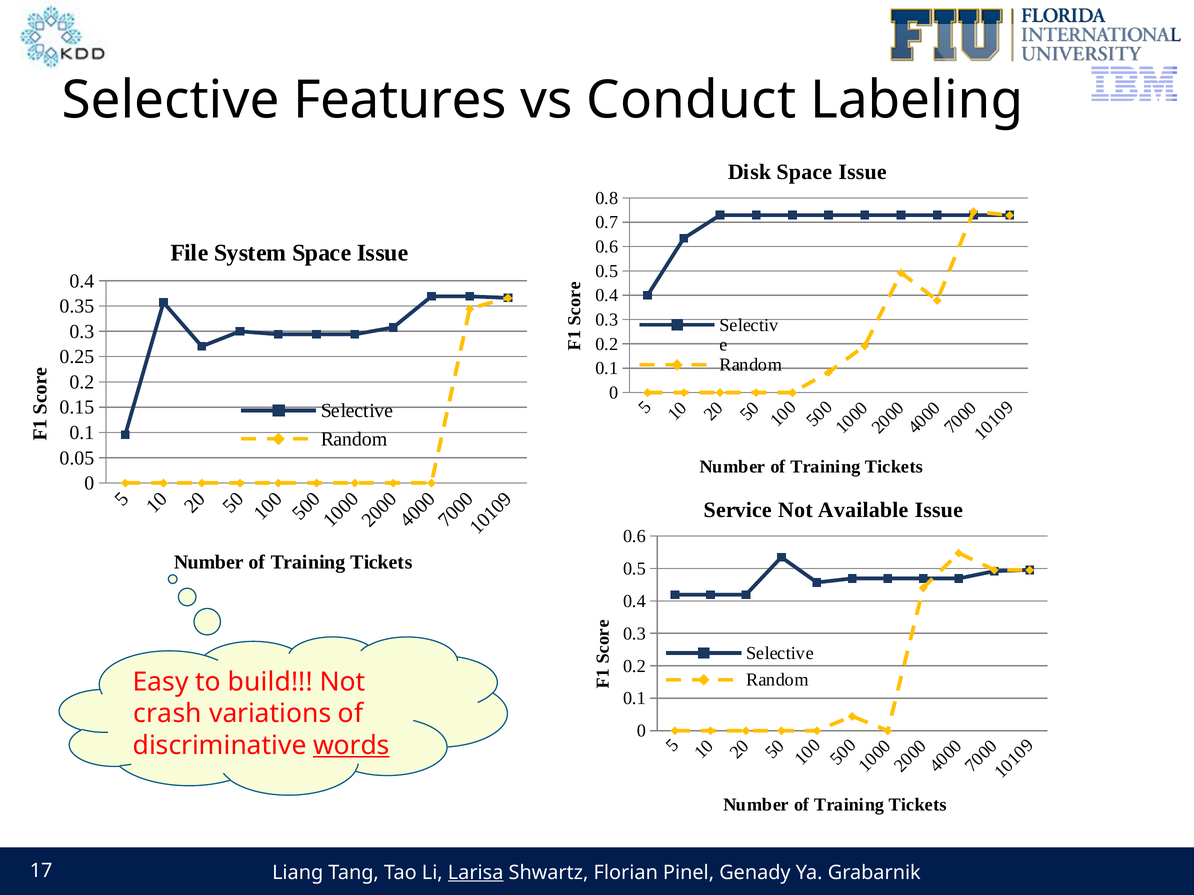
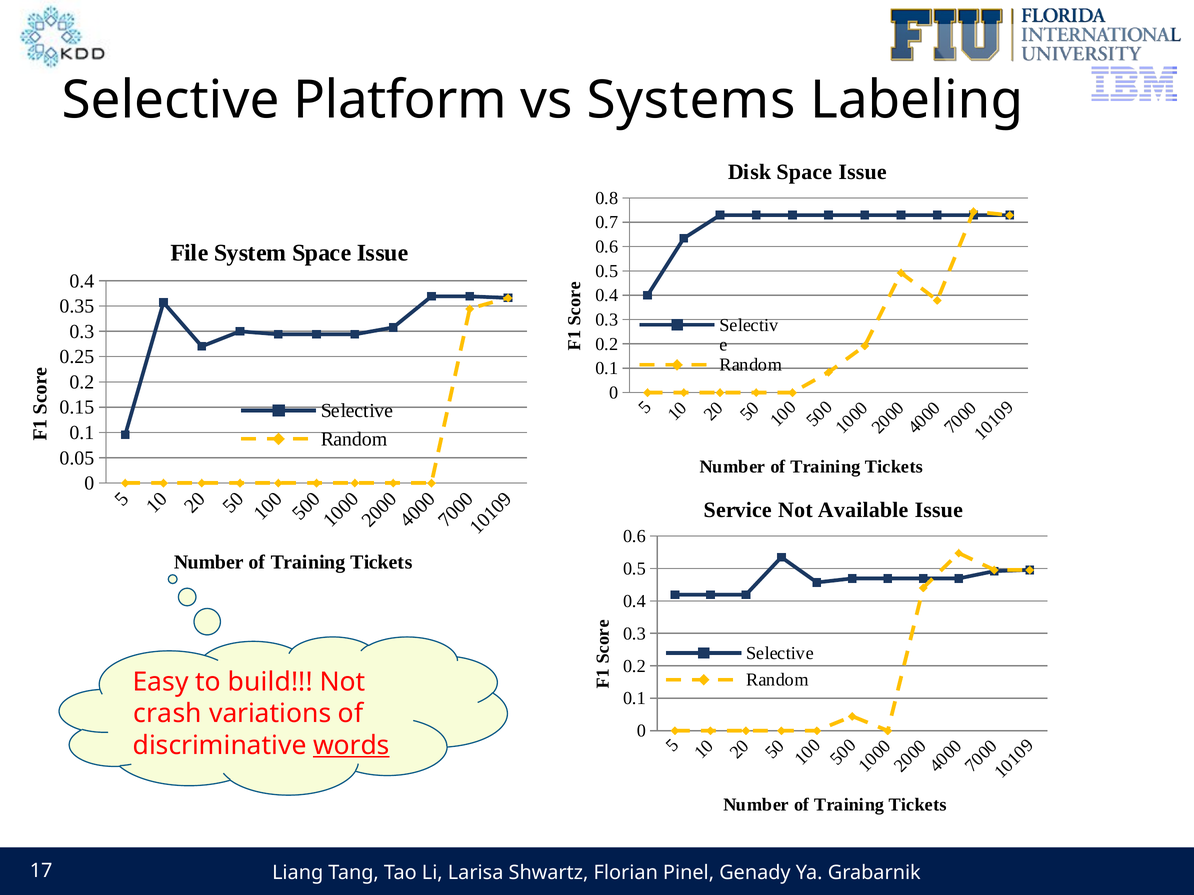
Features: Features -> Platform (400, 100)
Conduct: Conduct -> Systems (691, 100)
Larisa underline: present -> none (476, 873)
